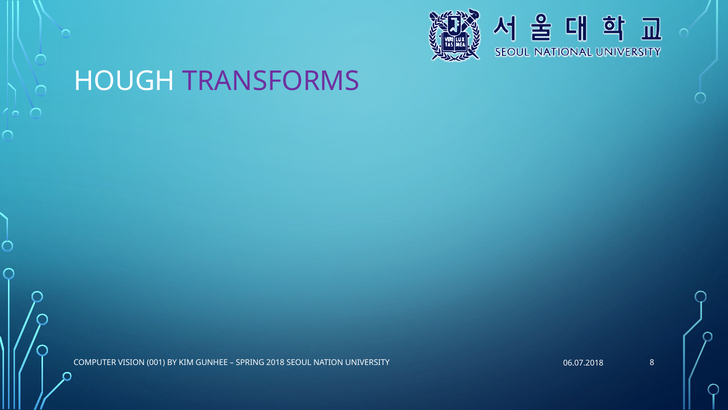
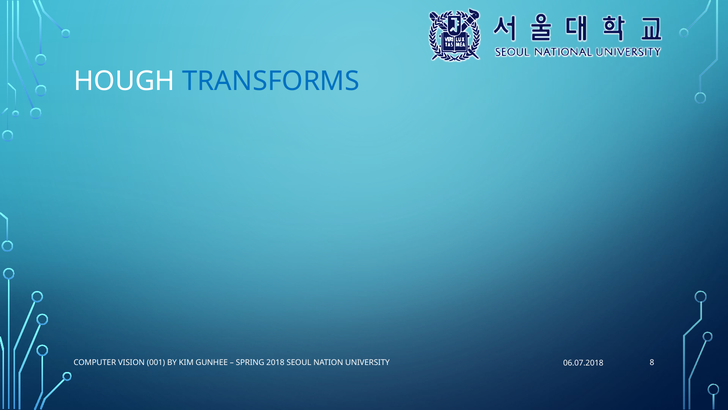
TRANSFORMS colour: purple -> blue (271, 81)
